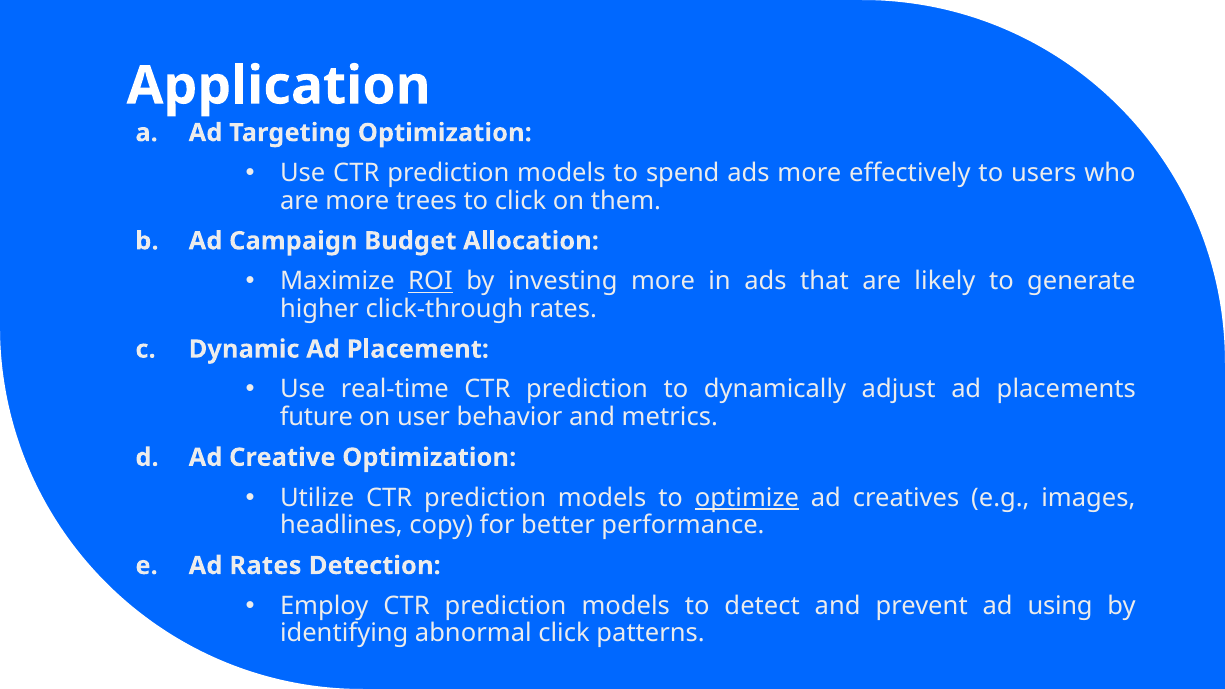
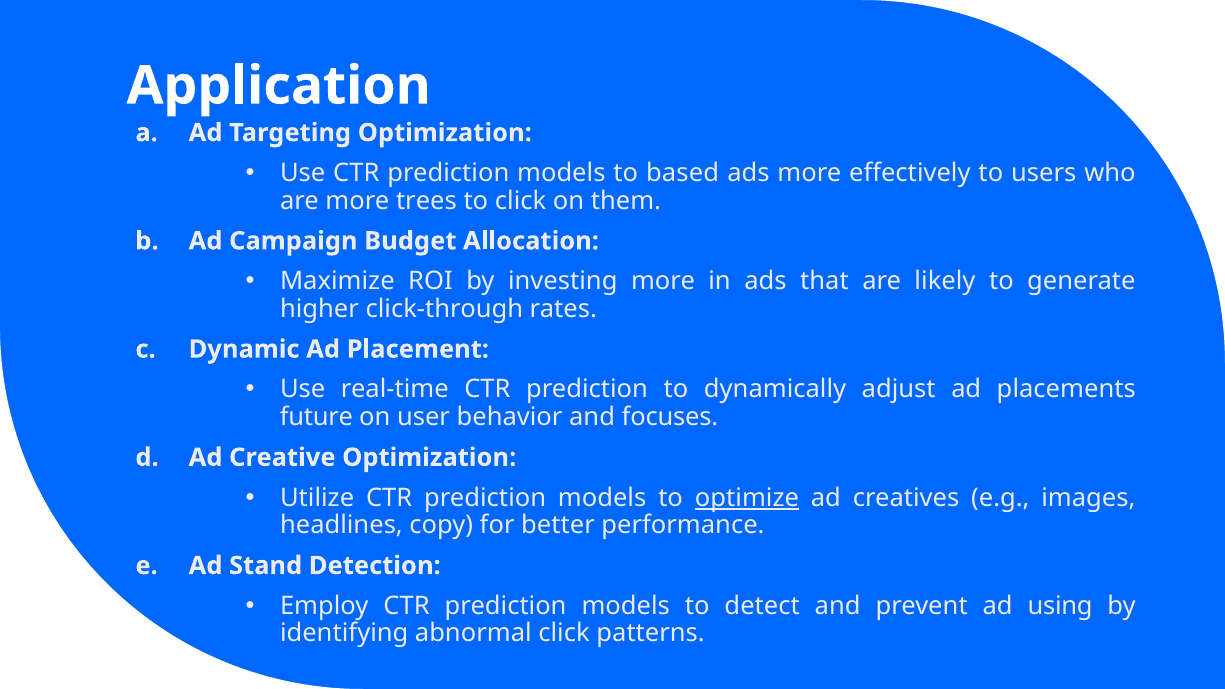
spend: spend -> based (683, 173)
ROI underline: present -> none (430, 281)
metrics: metrics -> focuses (670, 417)
Ad Rates: Rates -> Stand (266, 566)
